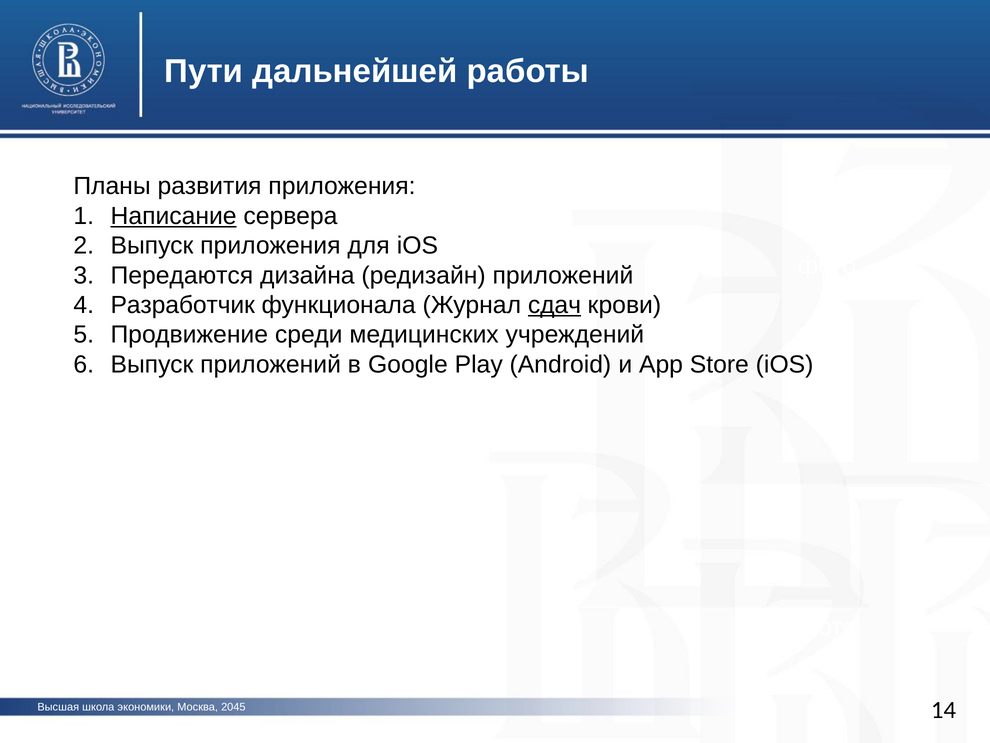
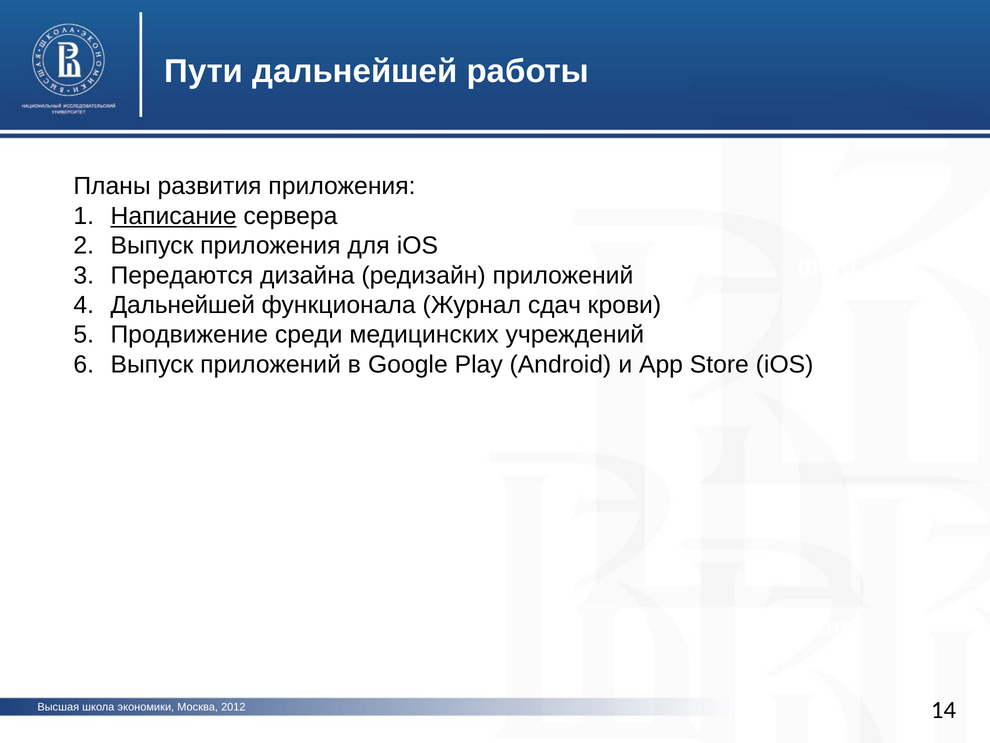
Разработчик: Разработчик -> Дальнейшей (183, 305)
сдач underline: present -> none (554, 305)
2045: 2045 -> 2012 (233, 707)
